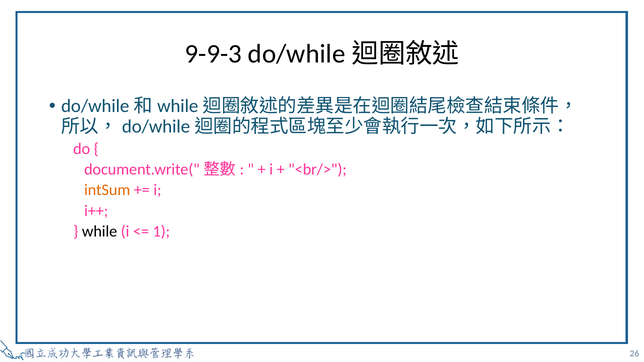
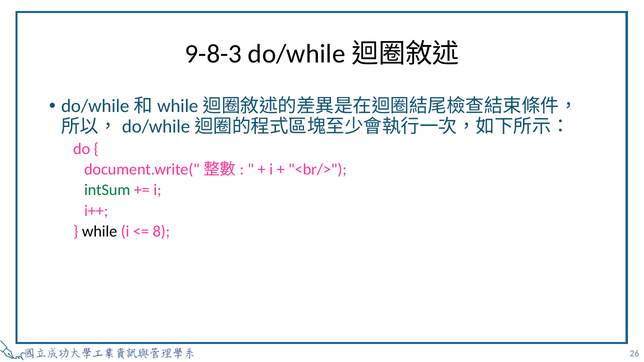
9-9-3: 9-9-3 -> 9-8-3 (213, 54)
intSum colour: orange -> green (107, 190)
1: 1 -> 8 (161, 232)
